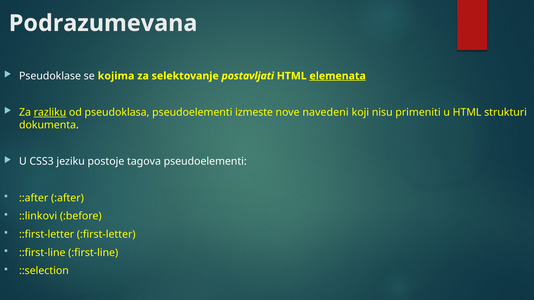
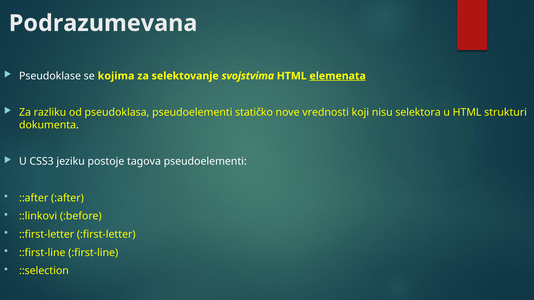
postavljati: postavljati -> svojstvima (248, 76)
razliku underline: present -> none (50, 113)
izmeste: izmeste -> statičko (254, 113)
navedeni: navedeni -> vrednosti (326, 113)
primeniti: primeniti -> selektora (418, 113)
